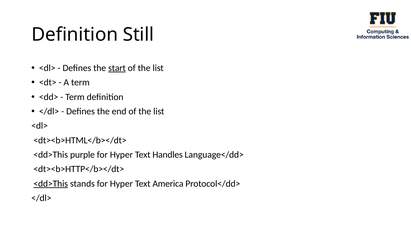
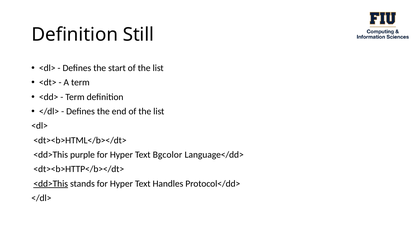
start underline: present -> none (117, 68)
Handles: Handles -> Bgcolor (167, 155)
America: America -> Handles (168, 184)
